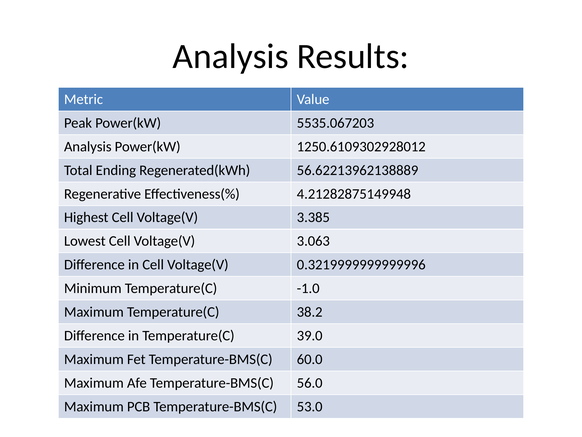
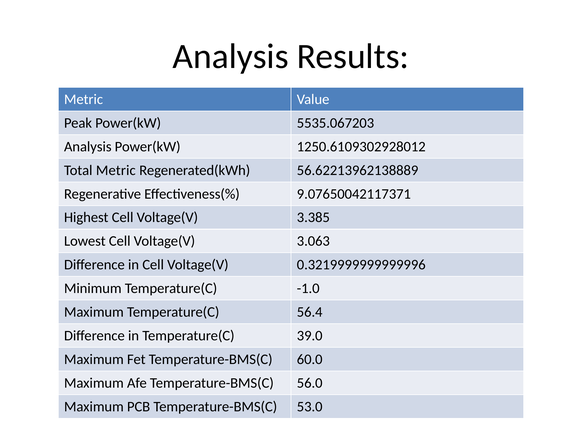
Total Ending: Ending -> Metric (116, 170)
4.21282875149948: 4.21282875149948 -> 9.07650042117371 (354, 194)
38.2: 38.2 -> 56.4 (310, 312)
